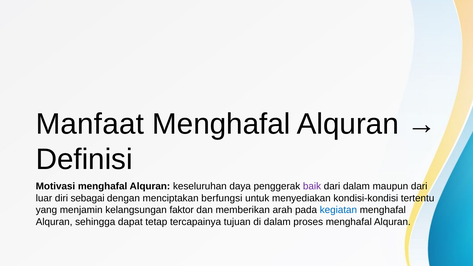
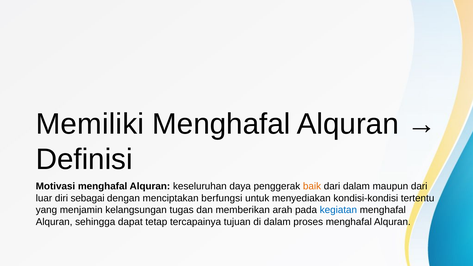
Manfaat: Manfaat -> Memiliki (90, 124)
baik colour: purple -> orange (312, 186)
faktor: faktor -> tugas (182, 210)
